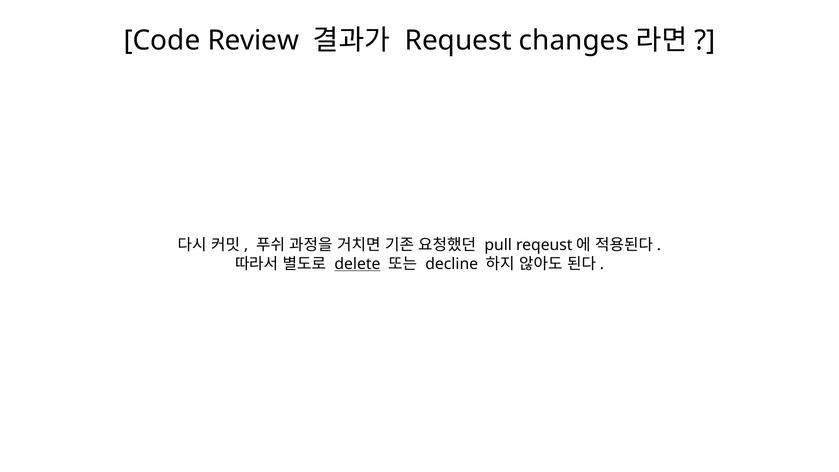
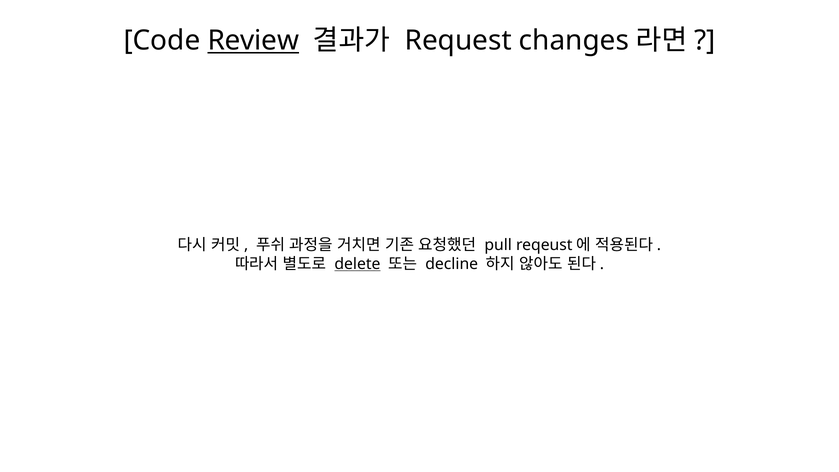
Review underline: none -> present (253, 41)
